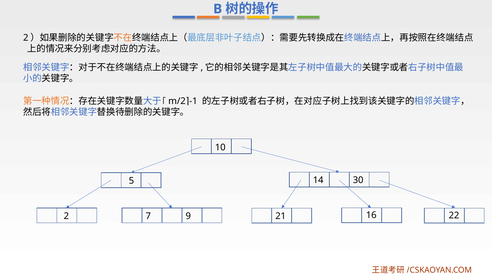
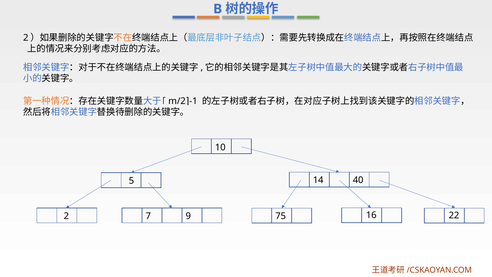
30: 30 -> 40 (358, 180)
21: 21 -> 75 (281, 216)
